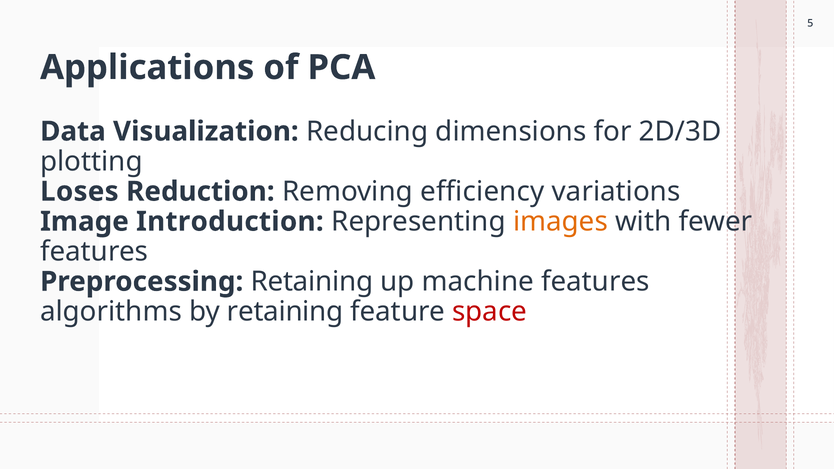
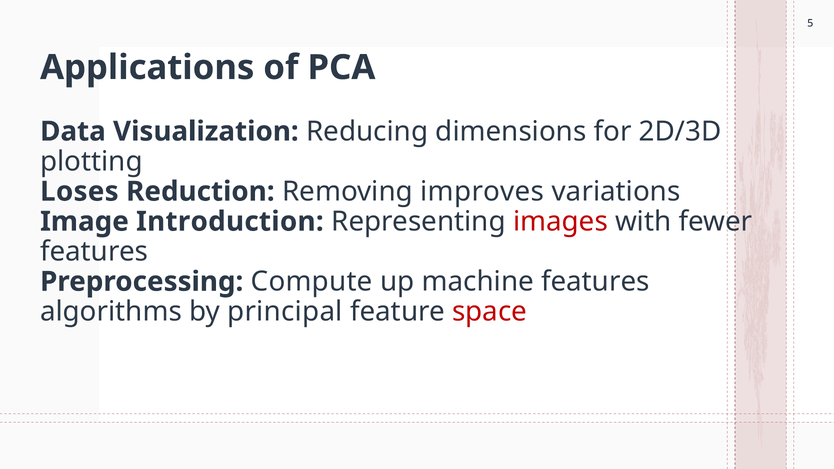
efficiency: efficiency -> improves (482, 192)
images colour: orange -> red (560, 222)
Preprocessing Retaining: Retaining -> Compute (312, 282)
by retaining: retaining -> principal (285, 312)
